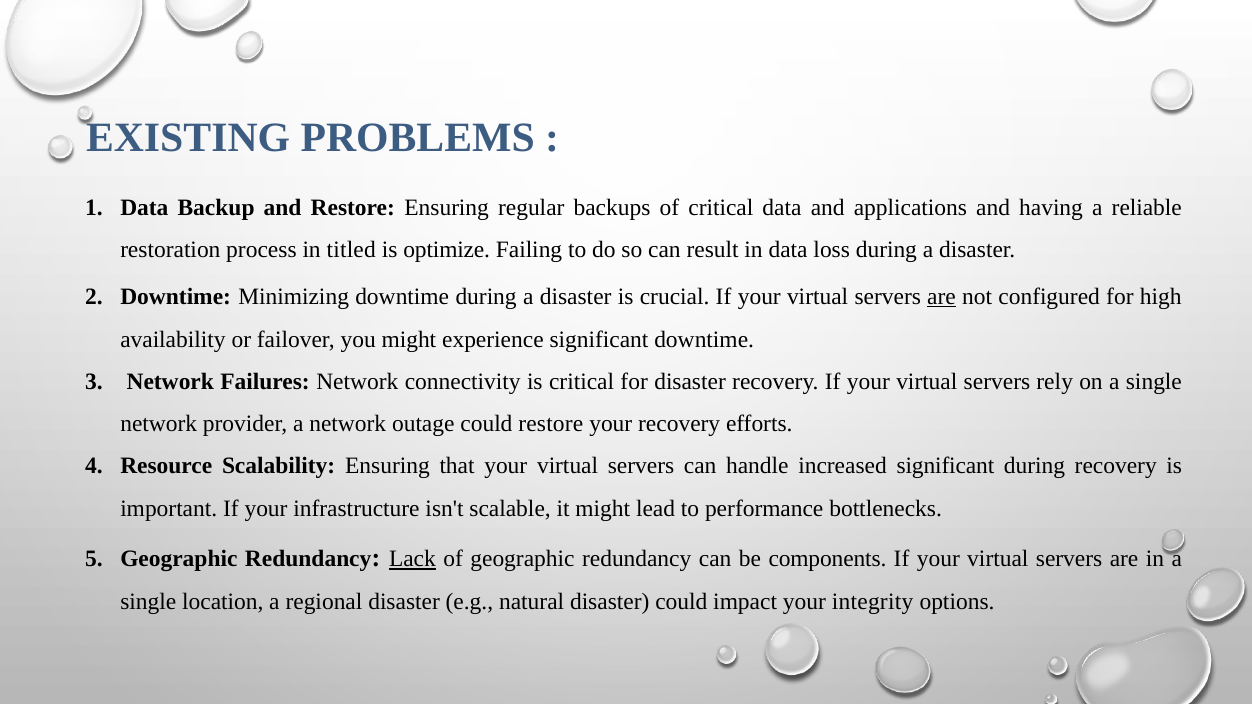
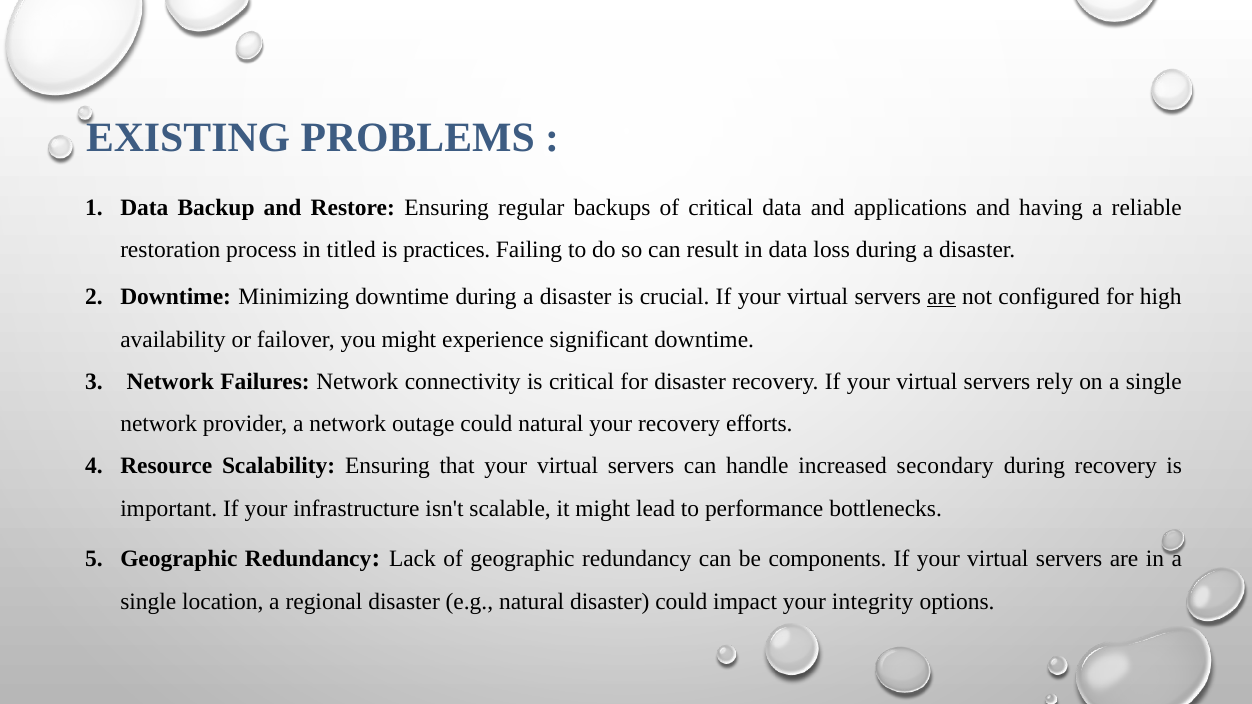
optimize: optimize -> practices (447, 250)
could restore: restore -> natural (551, 424)
increased significant: significant -> secondary (945, 466)
Lack underline: present -> none (412, 559)
